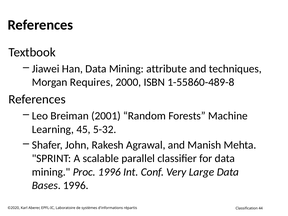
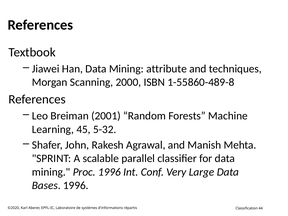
Requires: Requires -> Scanning (92, 82)
